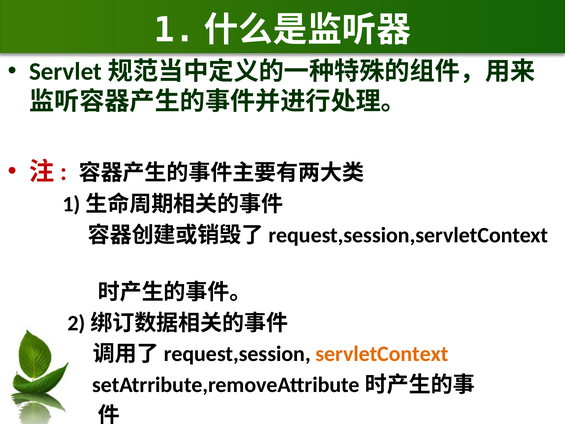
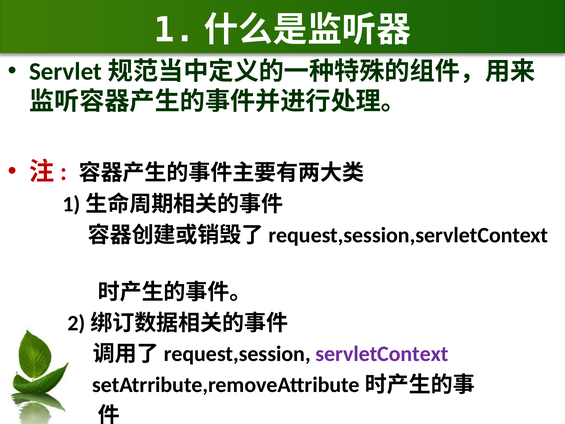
servletContext colour: orange -> purple (382, 354)
